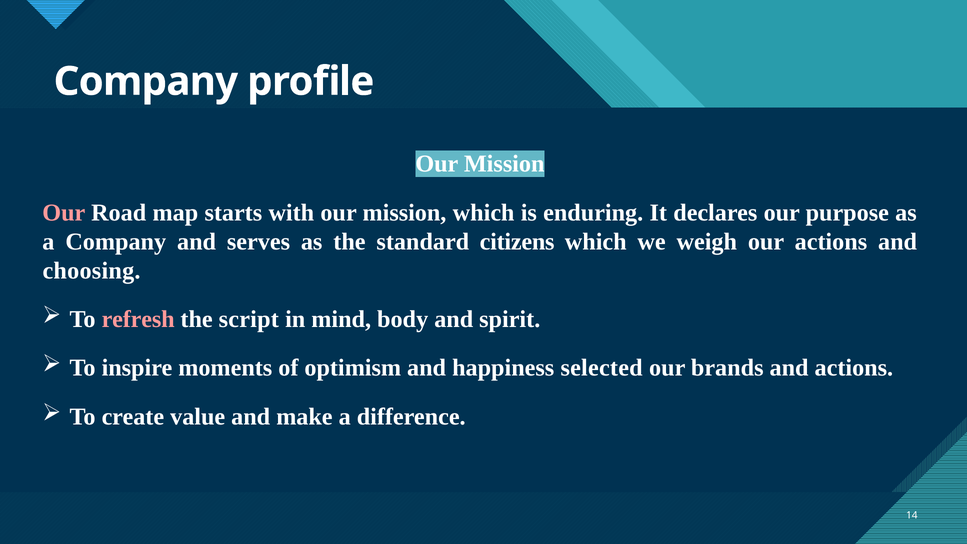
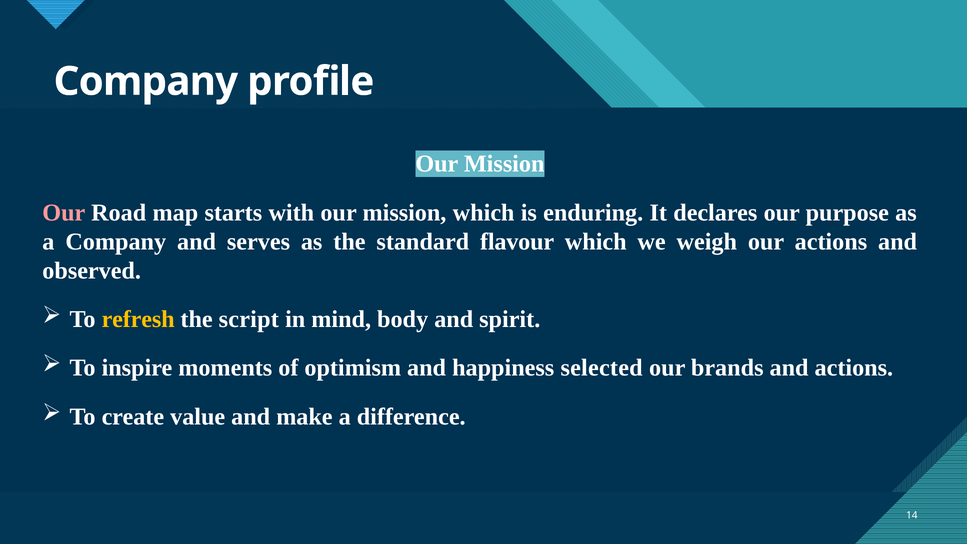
citizens: citizens -> flavour (517, 242)
choosing: choosing -> observed (92, 271)
refresh colour: pink -> yellow (138, 319)
